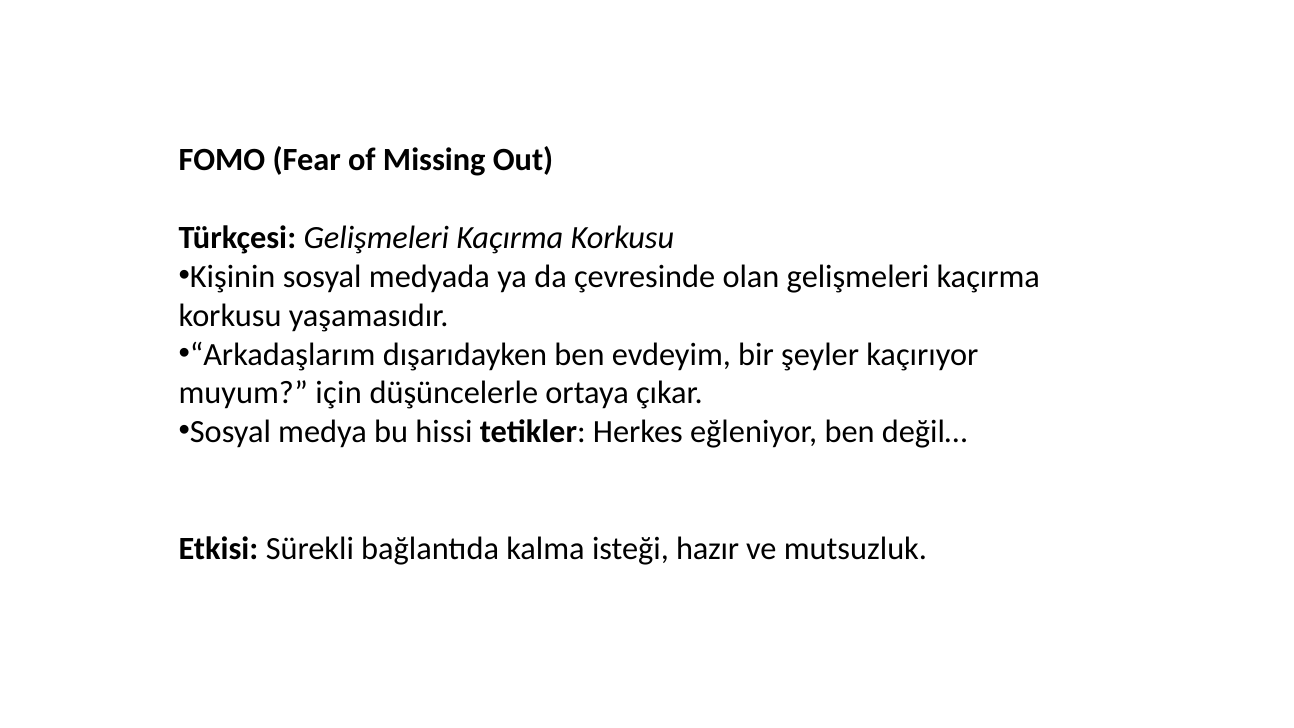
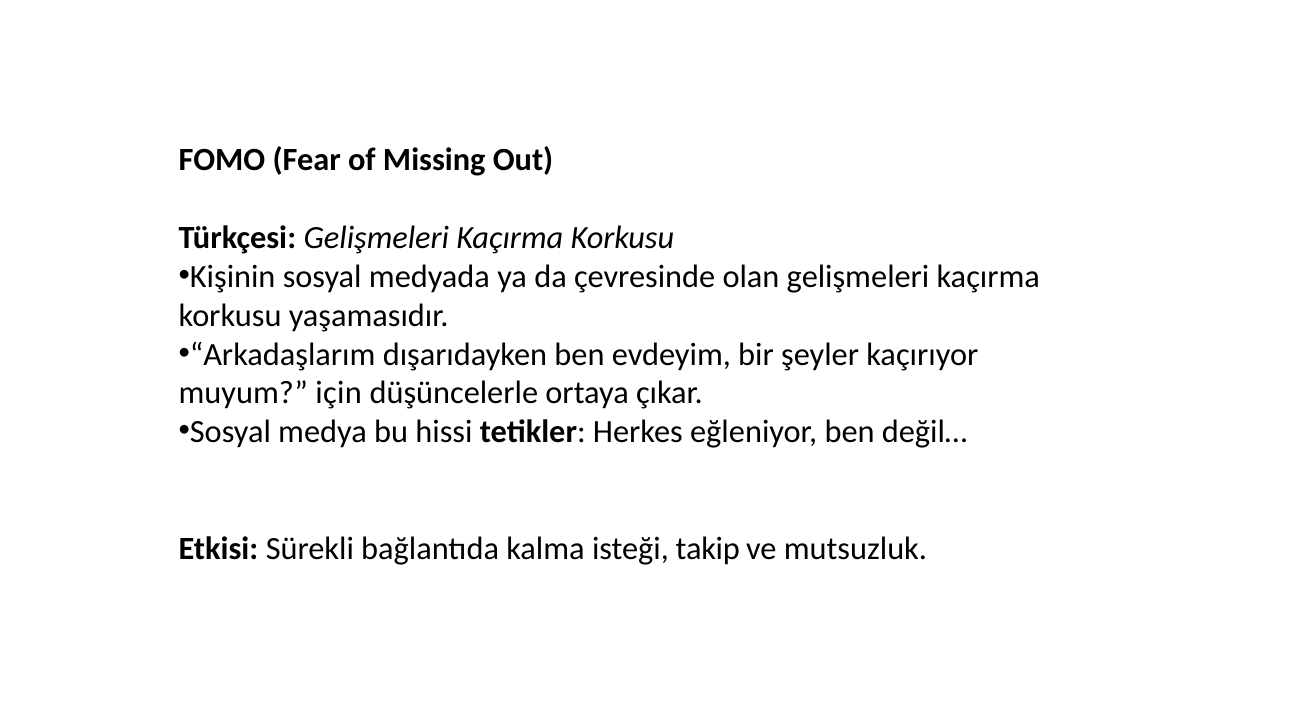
hazır: hazır -> takip (708, 548)
